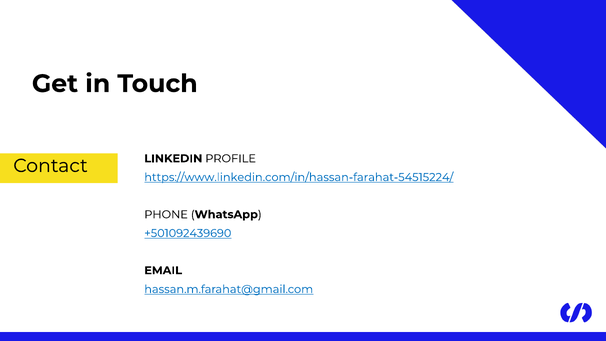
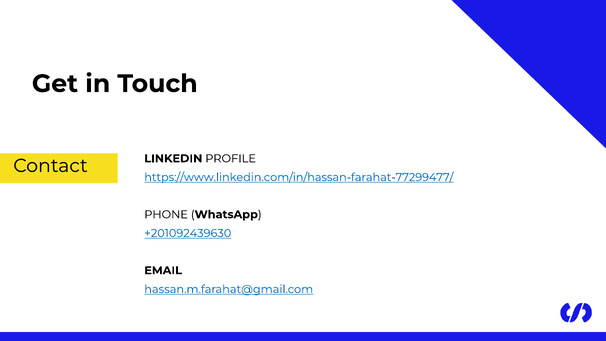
https://www.linkedin.com/in/hassan-farahat-54515224/: https://www.linkedin.com/in/hassan-farahat-54515224/ -> https://www.linkedin.com/in/hassan-farahat-77299477/ (299, 177)
+501092439690: +501092439690 -> +201092439630 (188, 233)
